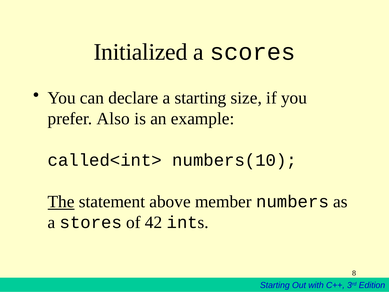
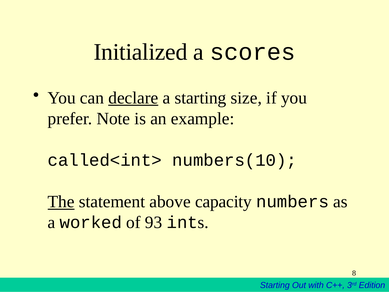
declare underline: none -> present (133, 98)
Also: Also -> Note (113, 119)
member: member -> capacity (223, 202)
stores: stores -> worked (91, 222)
42: 42 -> 93 (154, 222)
